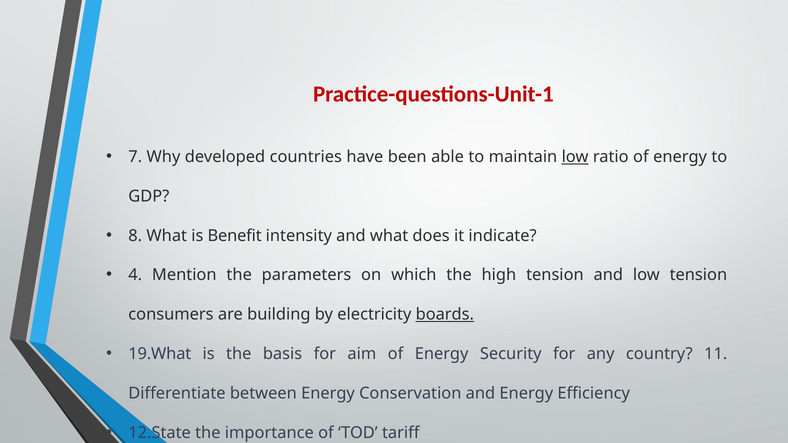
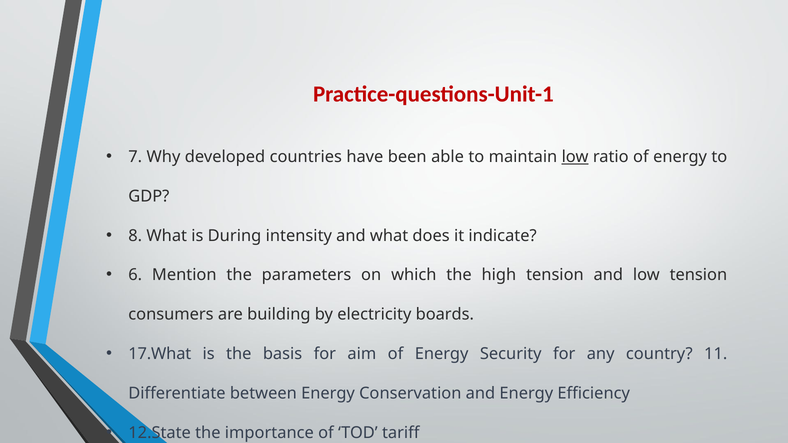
Benefit: Benefit -> During (235, 236)
4: 4 -> 6 (135, 275)
boards underline: present -> none (445, 315)
19.What: 19.What -> 17.What (160, 354)
